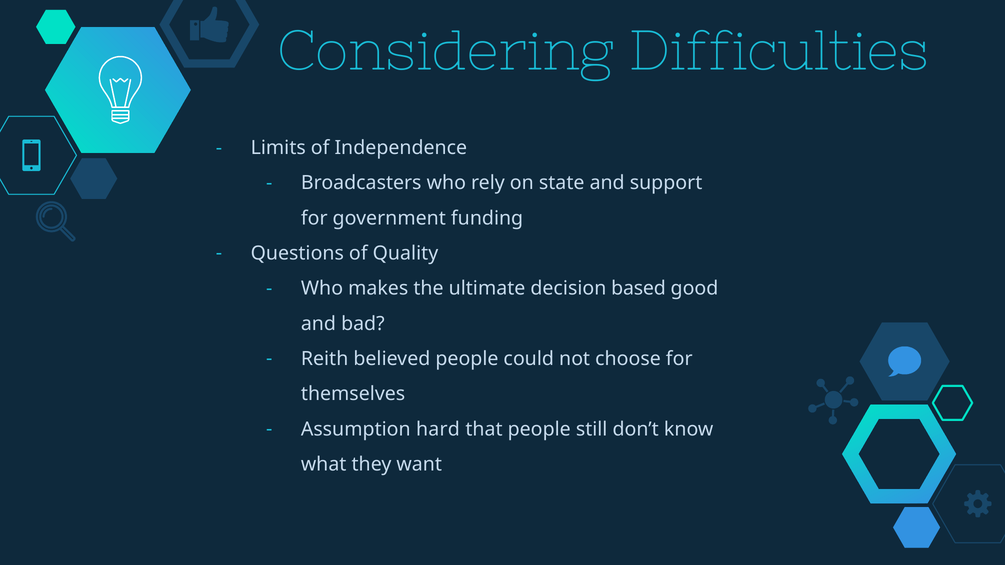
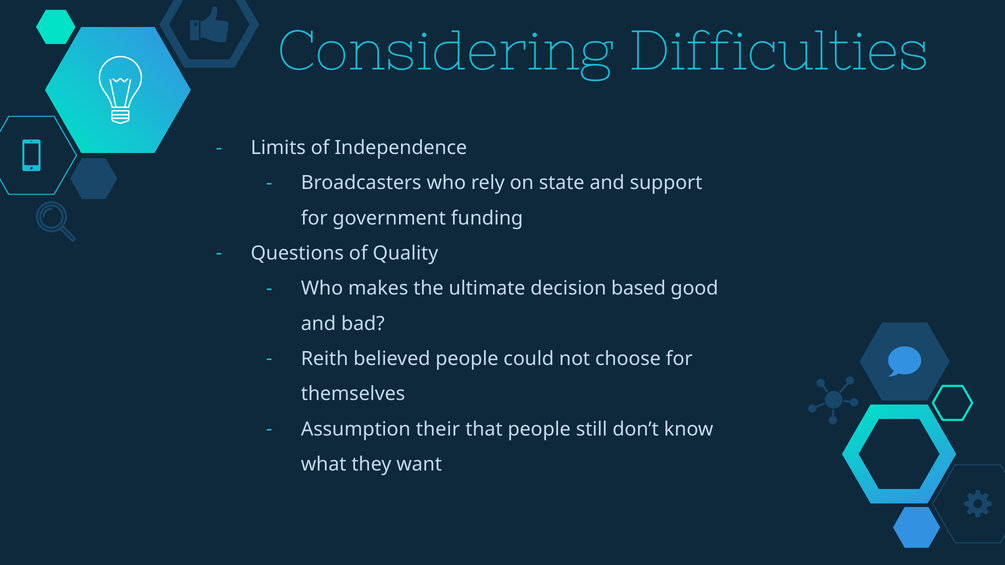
hard: hard -> their (438, 429)
